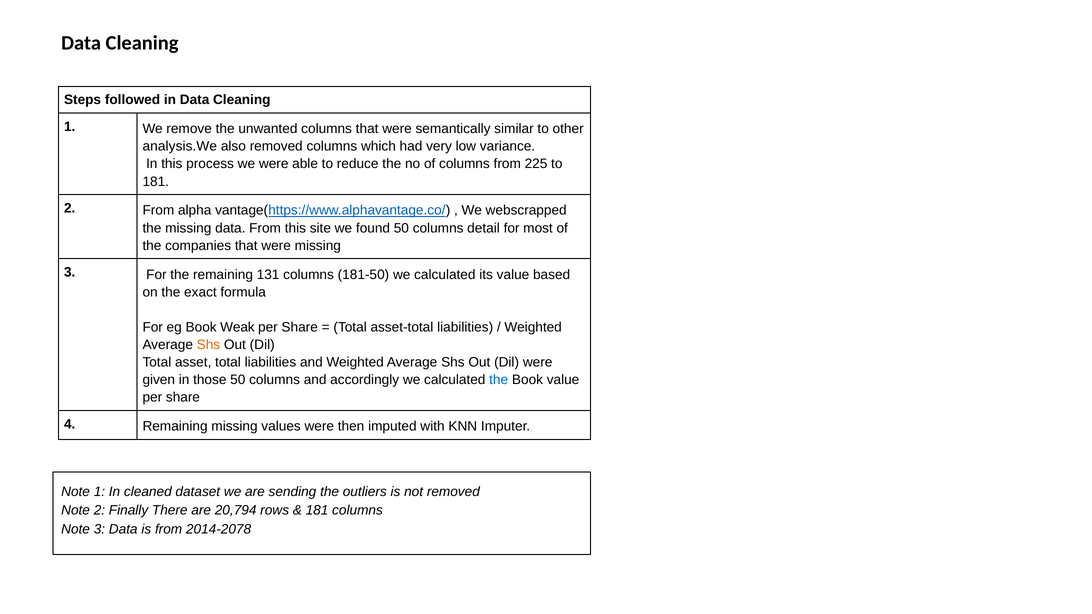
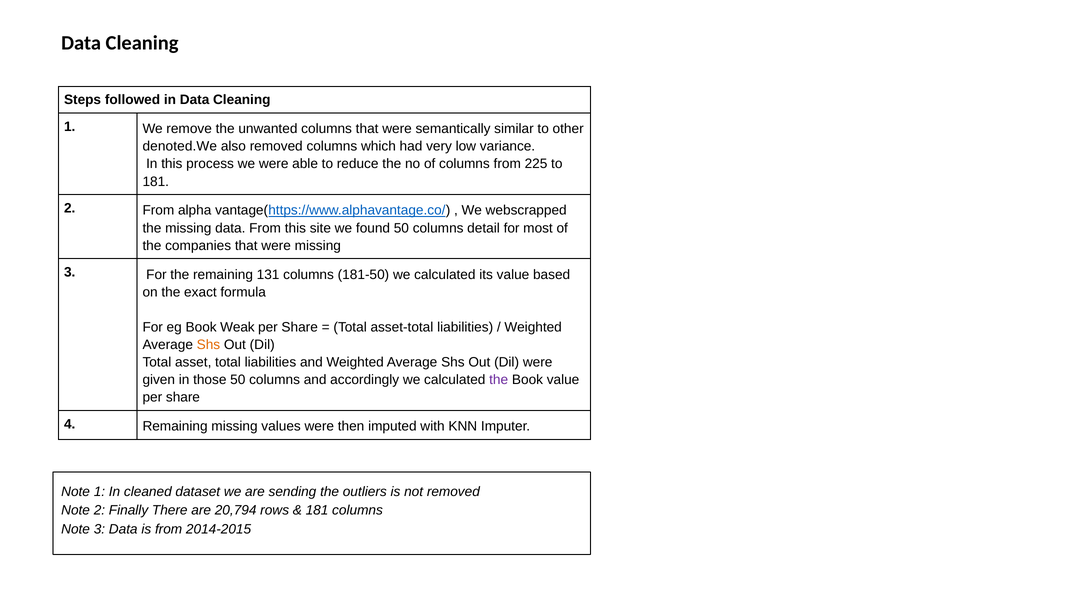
analysis.We: analysis.We -> denoted.We (180, 146)
the colour: blue -> purple (499, 380)
2014-2078: 2014-2078 -> 2014-2015 (219, 530)
